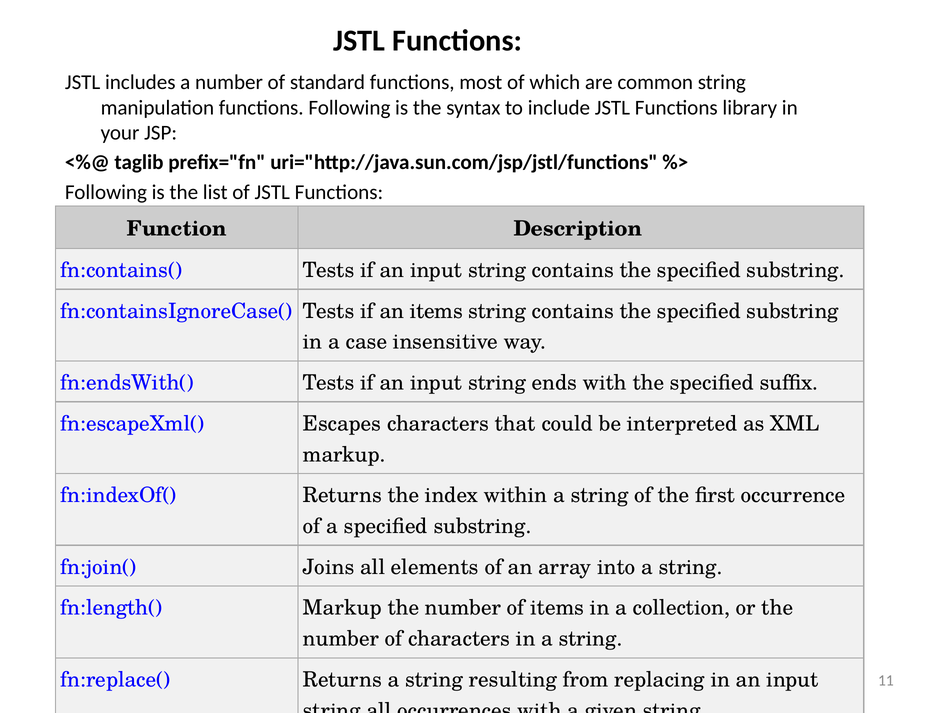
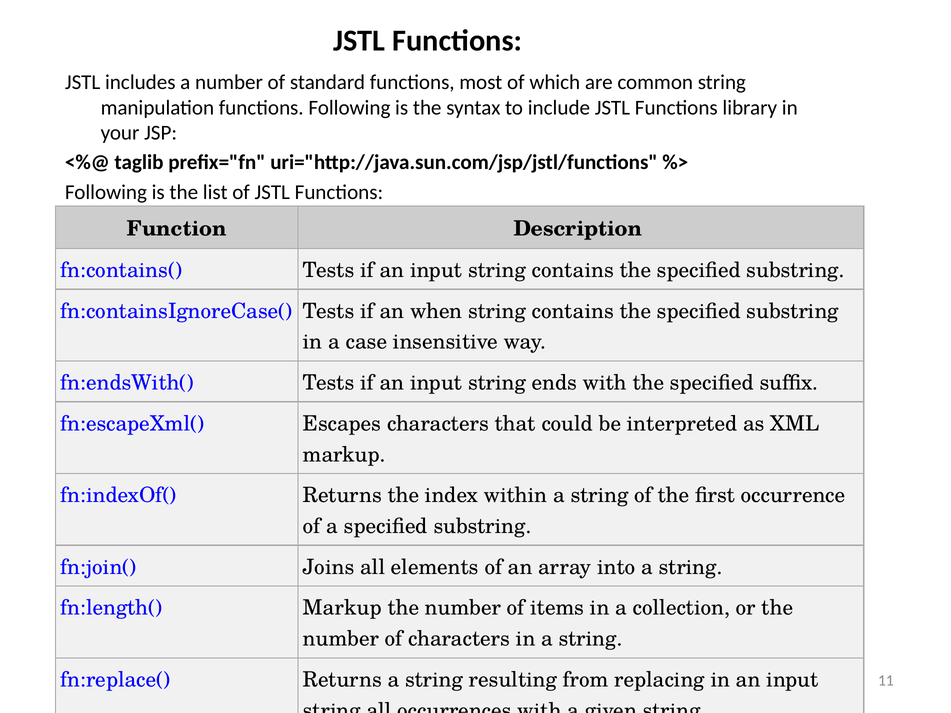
an items: items -> when (436, 311)
